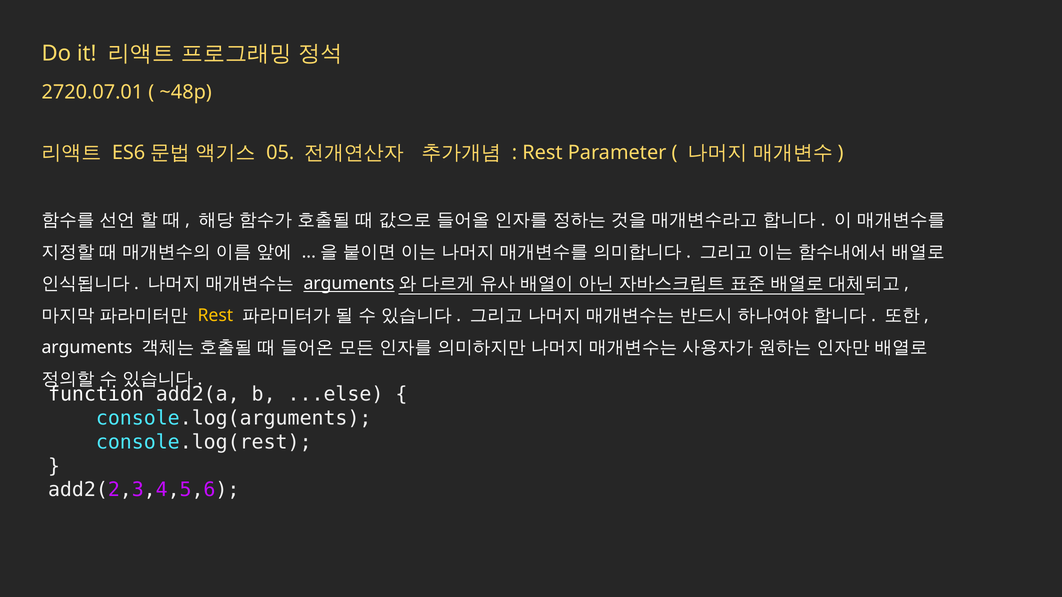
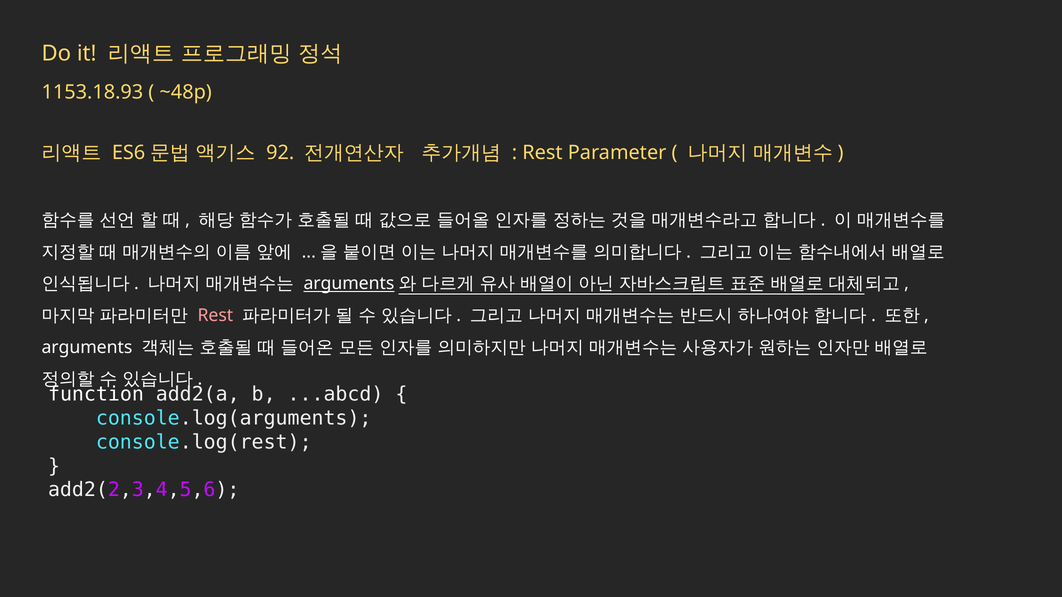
2720.07.01: 2720.07.01 -> 1153.18.93 (92, 92)
05: 05 -> 92 (280, 153)
Rest colour: yellow -> pink (215, 316)
...else: ...else -> ...abcd (335, 395)
